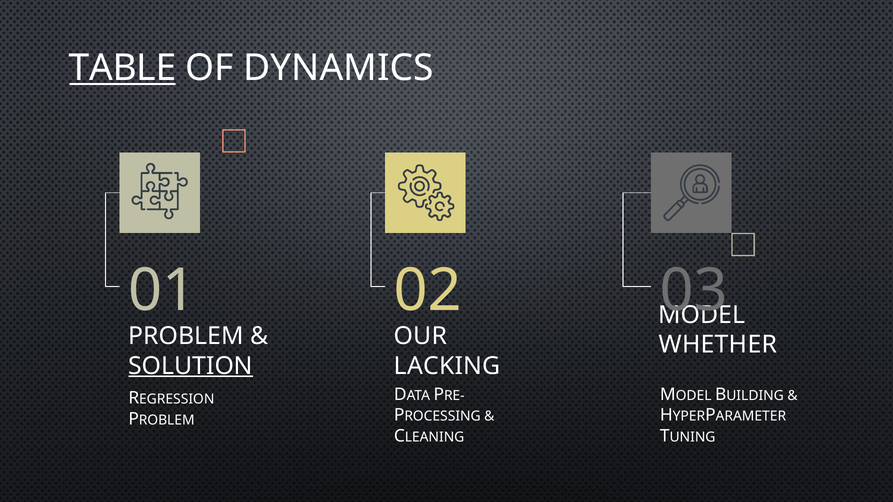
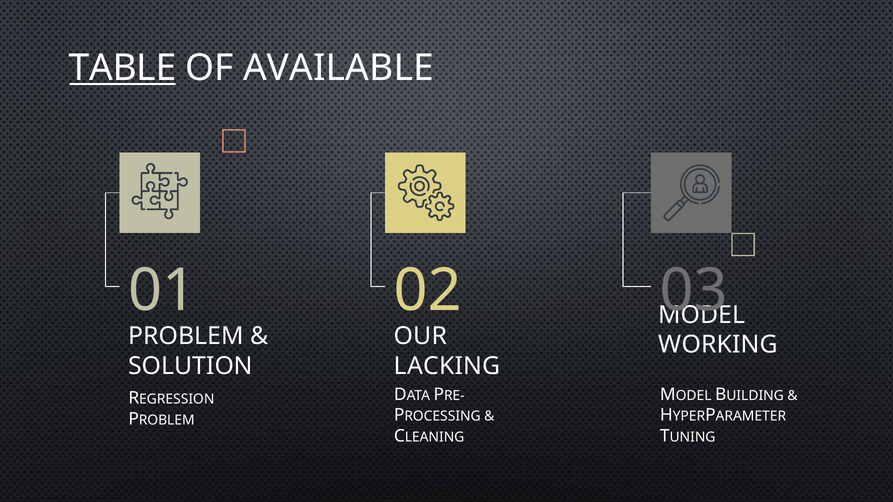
DYNAMICS: DYNAMICS -> AVAILABLE (338, 68)
WHETHER: WHETHER -> WORKING (718, 345)
SOLUTION underline: present -> none (191, 366)
